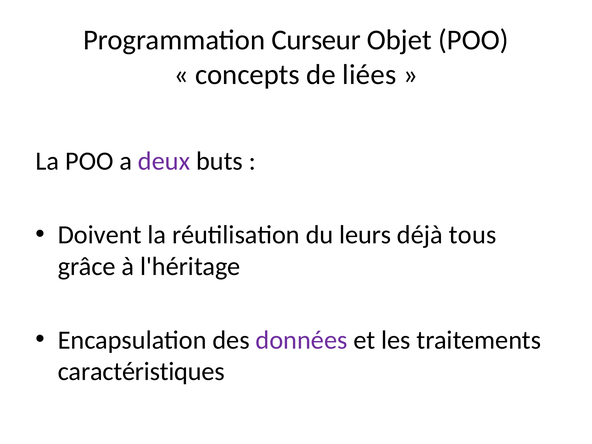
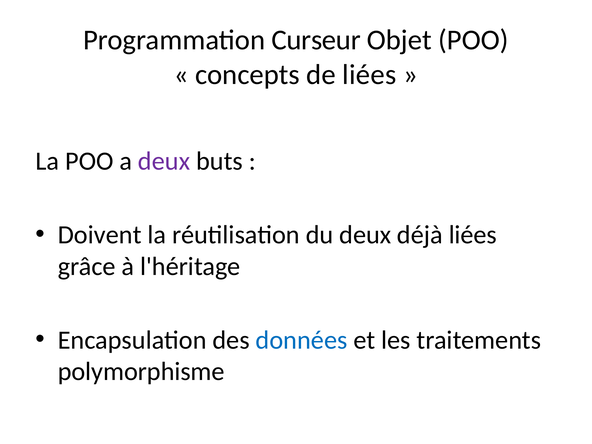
du leurs: leurs -> deux (365, 235)
déjà tous: tous -> liées (473, 235)
données colour: purple -> blue (302, 340)
caractéristiques: caractéristiques -> polymorphisme (141, 372)
